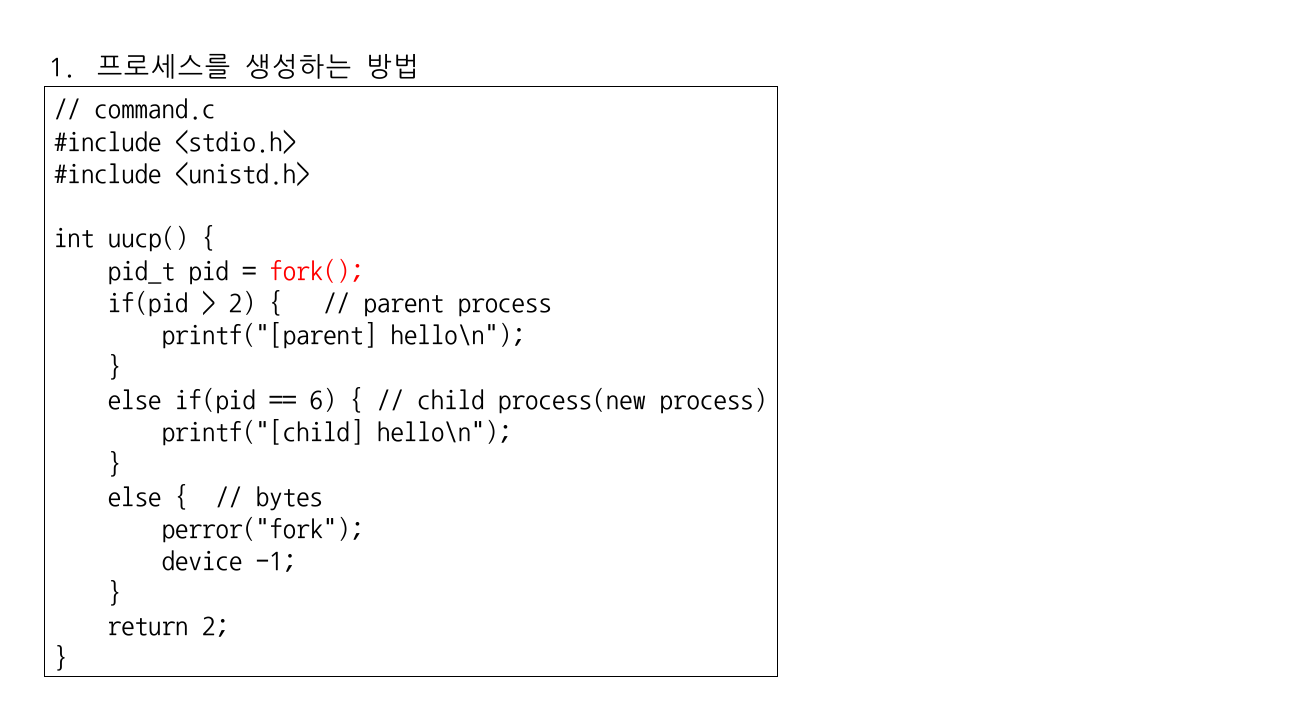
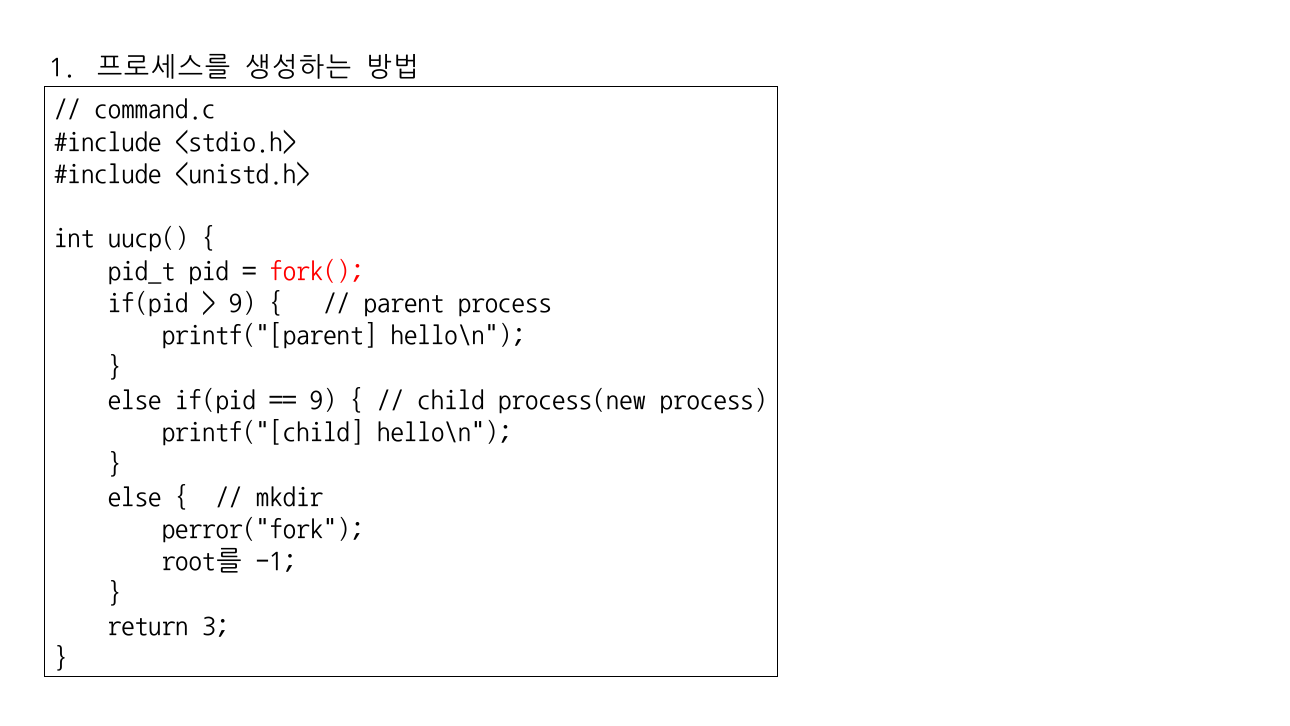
2: 2 -> 9 (242, 302)
6: 6 -> 9 (323, 399)
bytes: bytes -> mkdir (290, 496)
device: device -> root를 (202, 560)
return 2: 2 -> 3 (216, 625)
